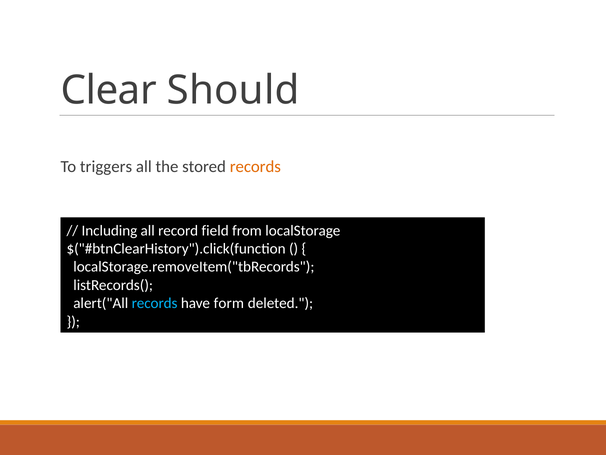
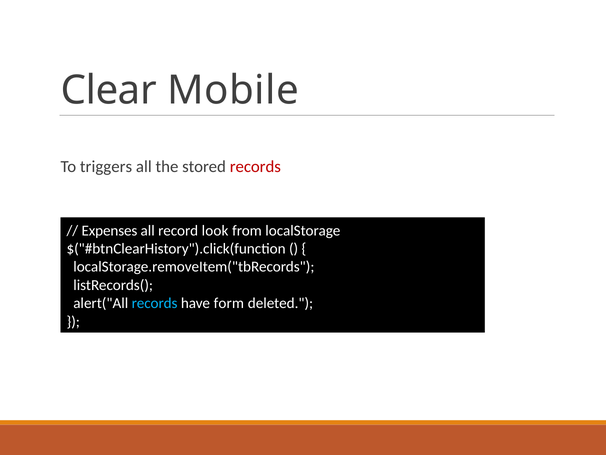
Should: Should -> Mobile (233, 91)
records colour: orange -> red (255, 166)
Including: Including -> Expenses (109, 230)
field: field -> look (215, 230)
